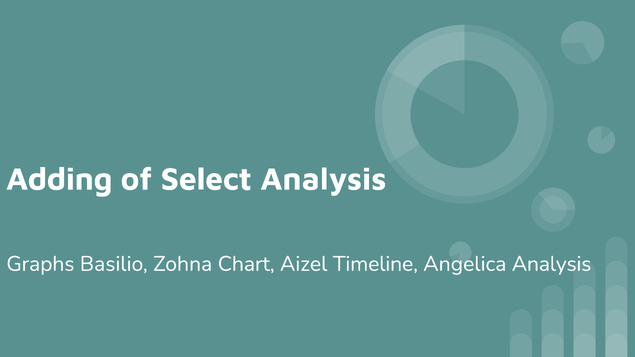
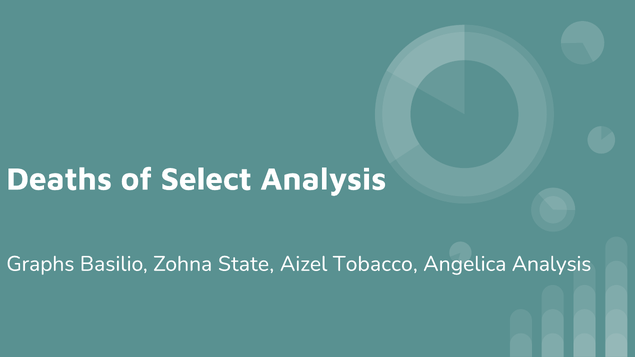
Adding: Adding -> Deaths (59, 179)
Chart: Chart -> State (246, 264)
Timeline: Timeline -> Tobacco (375, 264)
